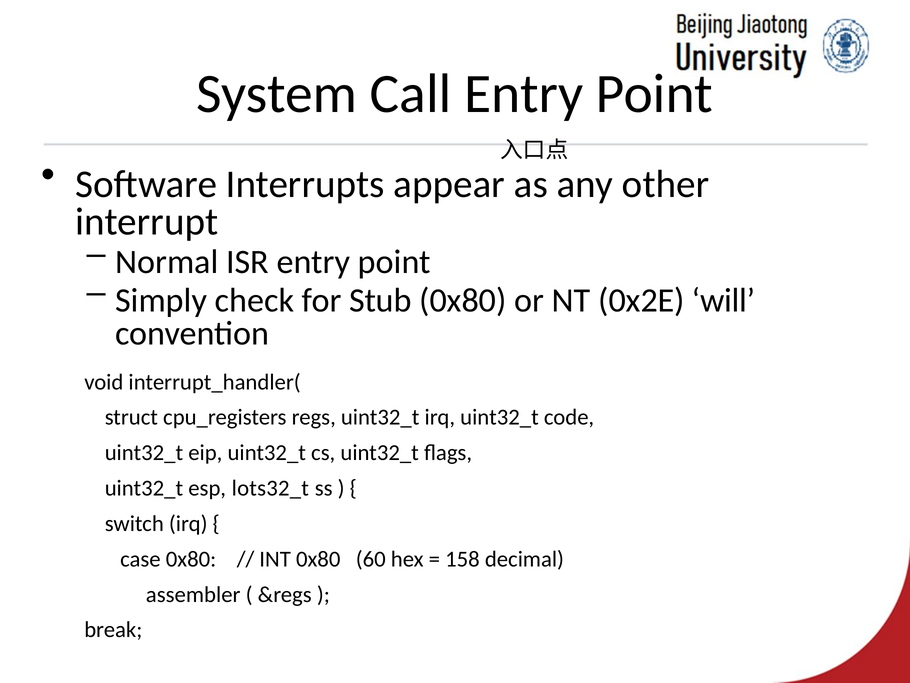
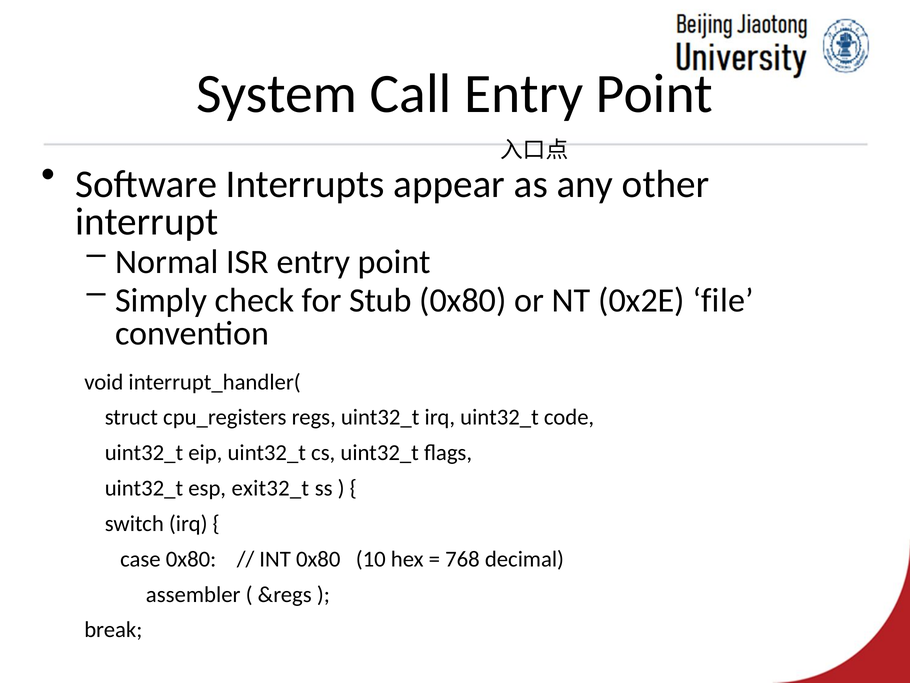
will: will -> file (723, 300)
lots32_t: lots32_t -> exit32_t (270, 488)
60: 60 -> 10 (371, 559)
158: 158 -> 768 (462, 559)
